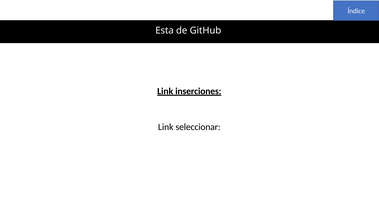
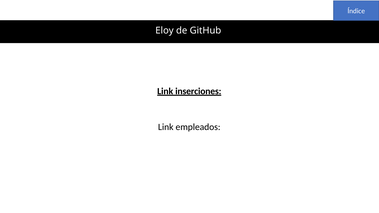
Esta: Esta -> Eloy (164, 31)
seleccionar: seleccionar -> empleados (198, 127)
